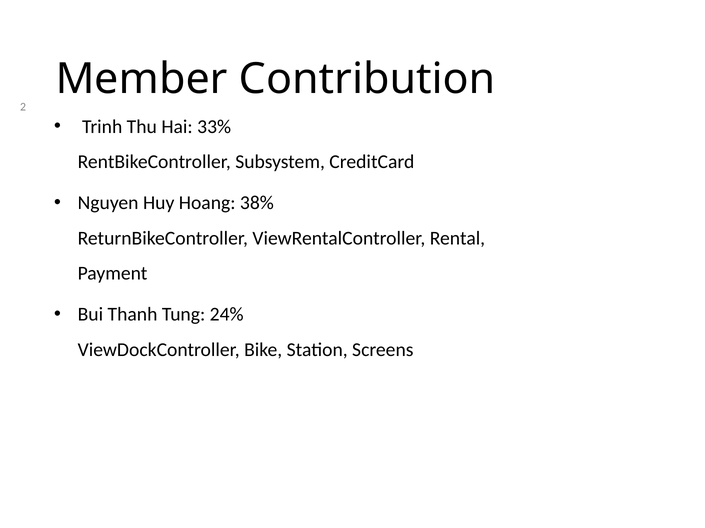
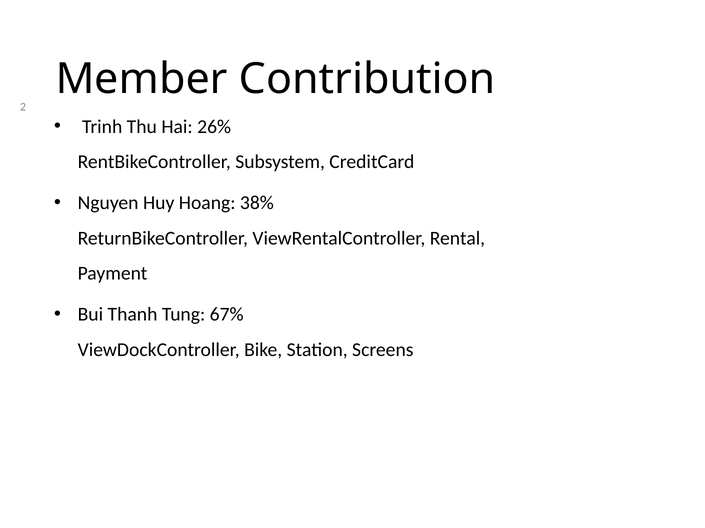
33%: 33% -> 26% (214, 127)
24%: 24% -> 67% (227, 315)
